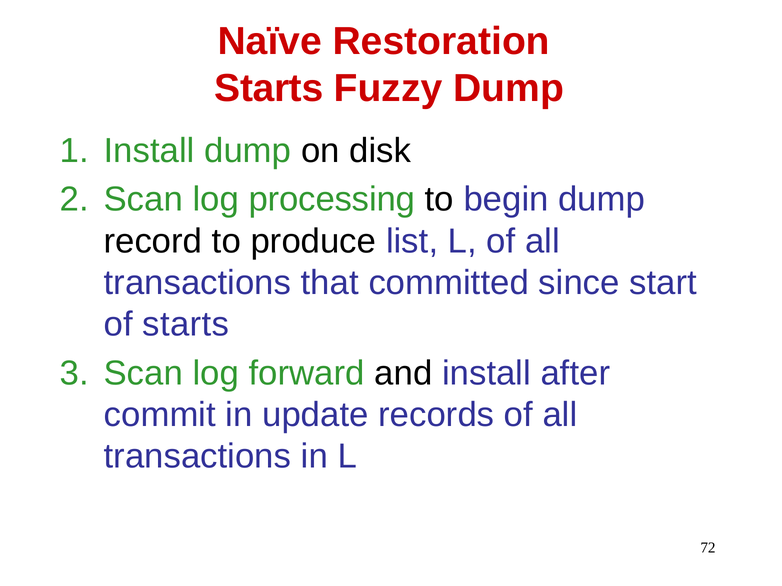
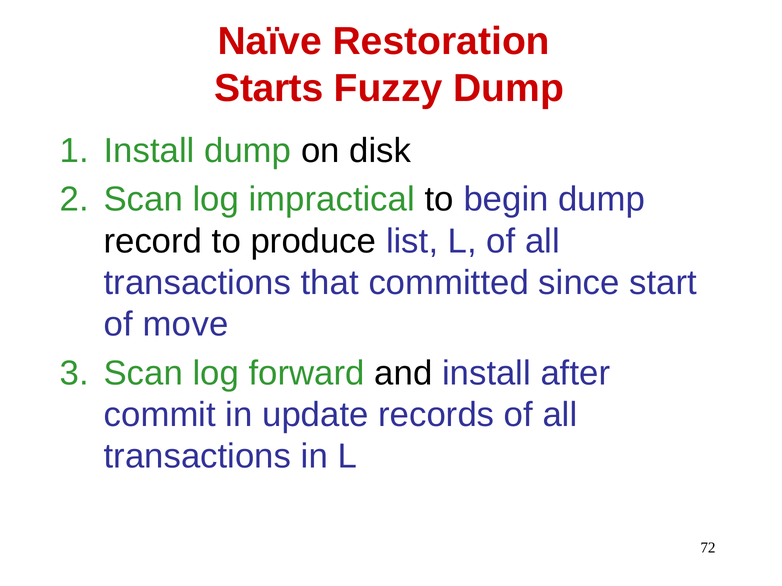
processing: processing -> impractical (332, 200)
of starts: starts -> move (186, 325)
